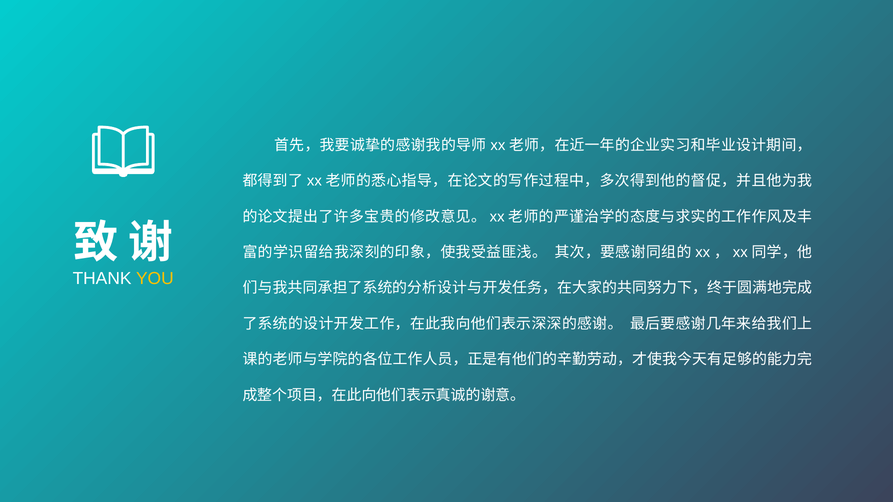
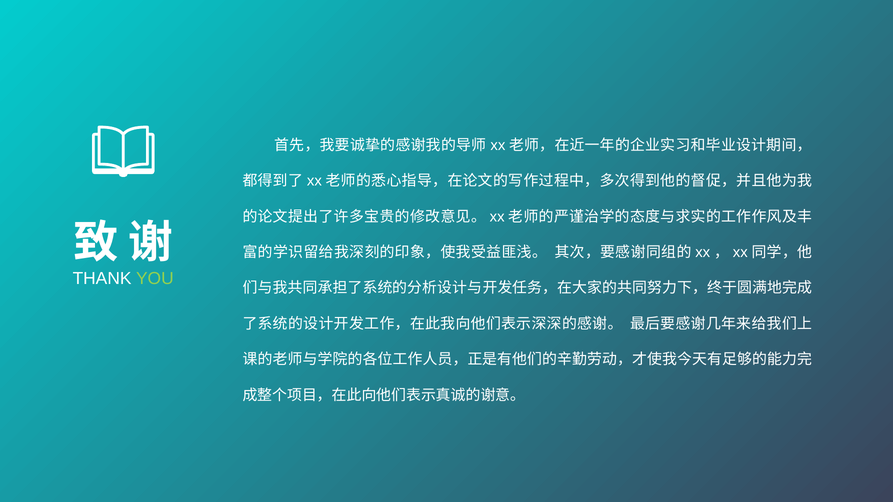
YOU colour: yellow -> light green (155, 279)
